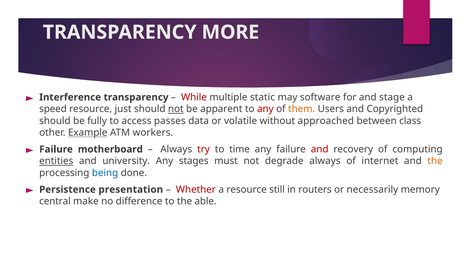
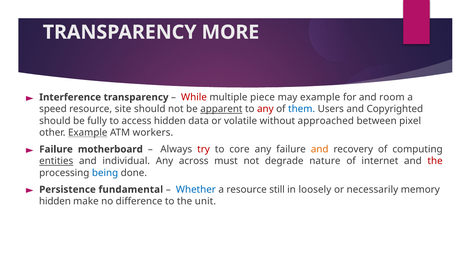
static: static -> piece (263, 97)
may software: software -> example (320, 97)
stage: stage -> room (392, 97)
just: just -> site (123, 109)
not underline: present -> none (176, 109)
apparent underline: none -> present (221, 109)
them colour: orange -> blue (302, 109)
access passes: passes -> hidden (170, 121)
class: class -> pixel (410, 121)
time: time -> core (240, 149)
and colour: red -> orange (320, 149)
university: university -> individual (126, 161)
stages: stages -> across (194, 161)
degrade always: always -> nature (325, 161)
the colour: orange -> red (435, 161)
presentation: presentation -> fundamental (131, 189)
Whether colour: red -> blue (196, 189)
routers: routers -> loosely (315, 189)
central: central -> hidden (55, 201)
able: able -> unit (205, 201)
